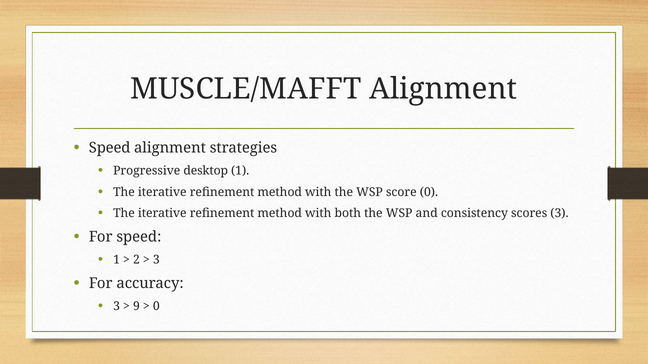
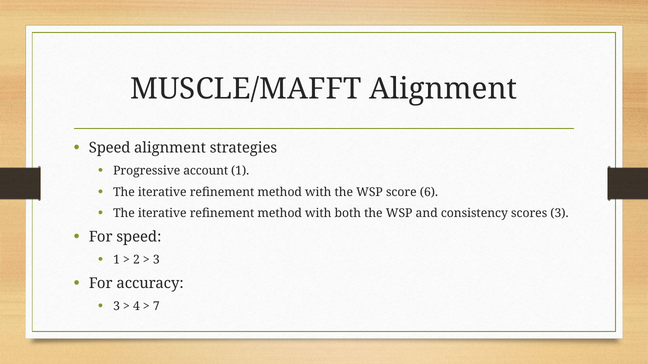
desktop: desktop -> account (206, 171)
score 0: 0 -> 6 (429, 192)
9: 9 -> 4 (136, 307)
0: 0 -> 7 (156, 307)
